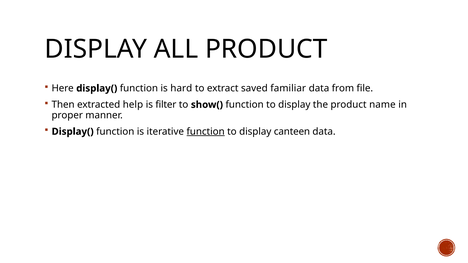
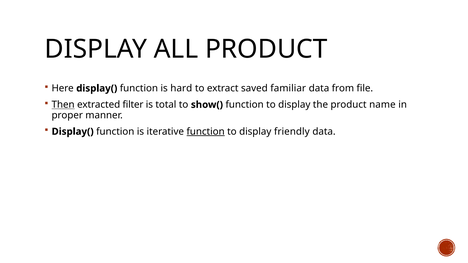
Then underline: none -> present (63, 105)
help: help -> filter (133, 105)
filter: filter -> total (166, 105)
canteen: canteen -> friendly (292, 132)
